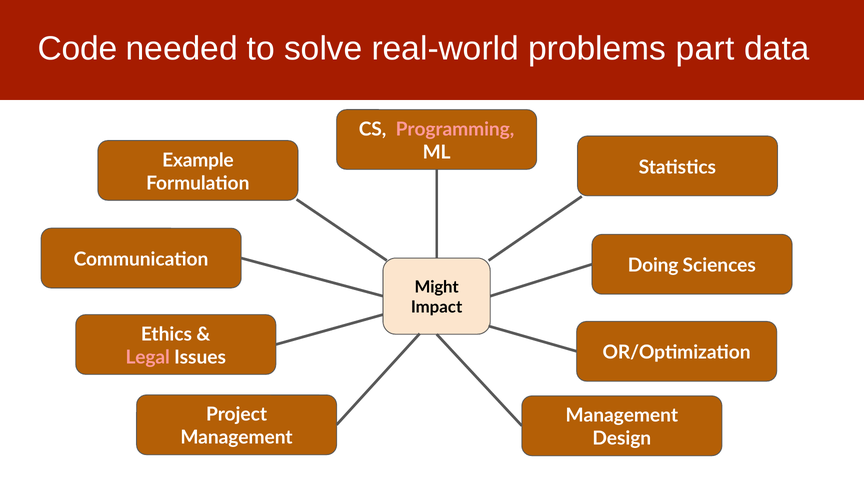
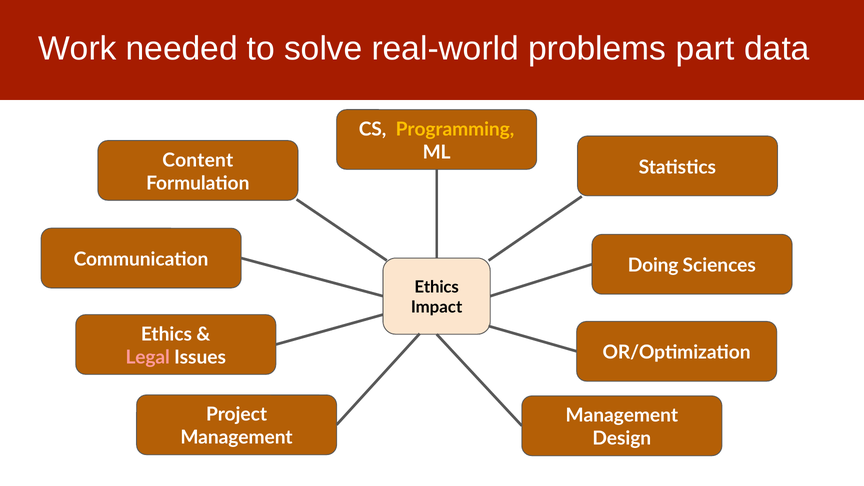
Code: Code -> Work (77, 49)
Programming colour: pink -> yellow (455, 129)
Example: Example -> Content (198, 160)
Might: Might -> Ethics (437, 287)
